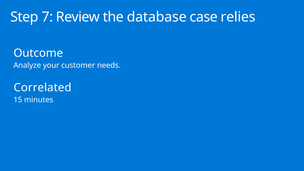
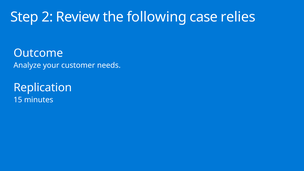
7: 7 -> 2 (47, 17)
database: database -> following (157, 17)
Correlated: Correlated -> Replication (43, 88)
